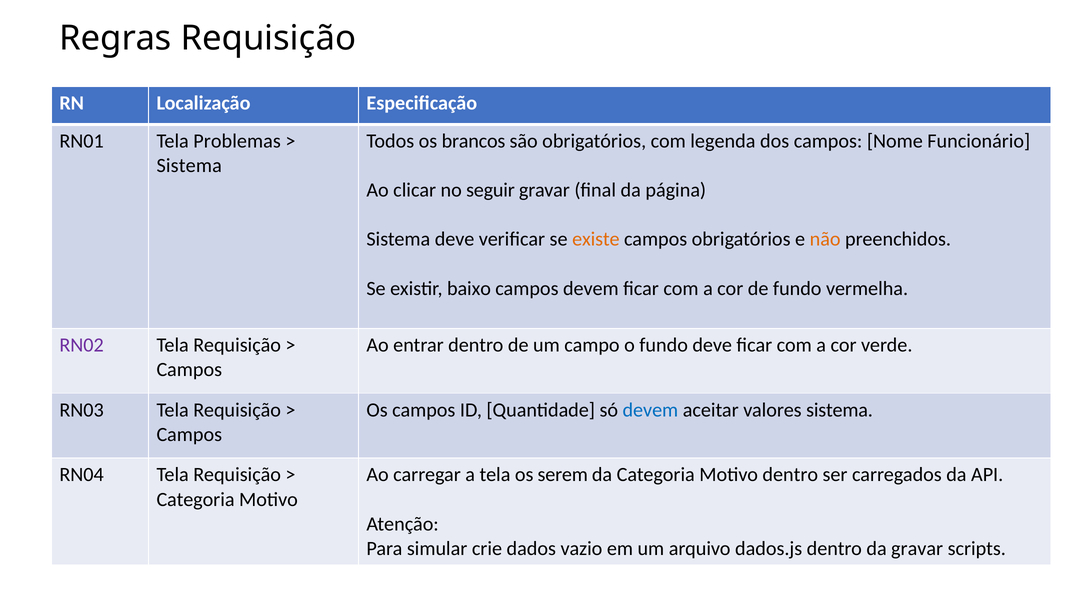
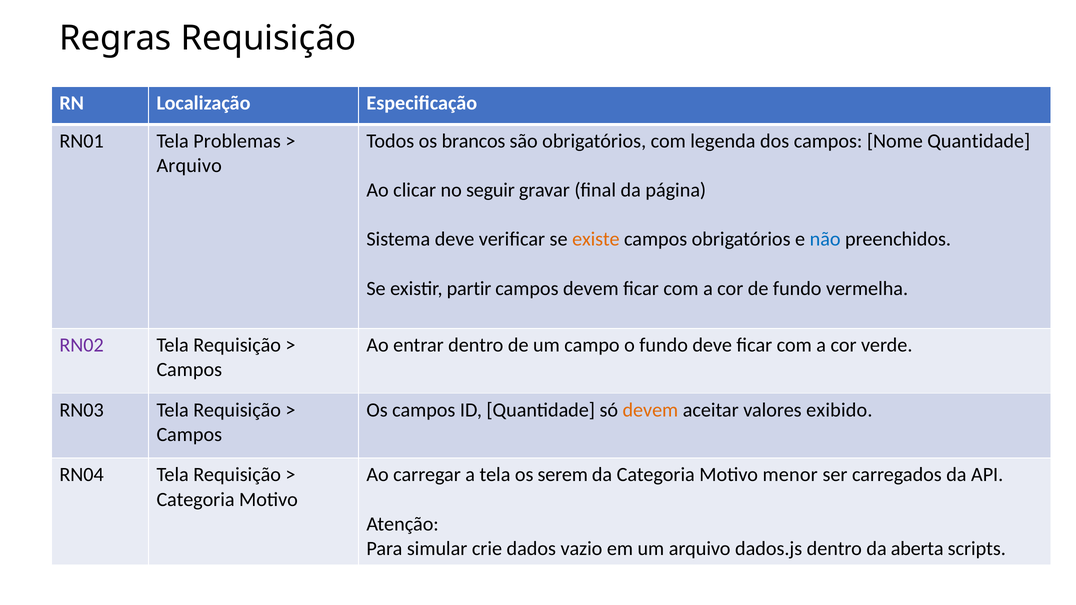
Nome Funcionário: Funcionário -> Quantidade (979, 141)
Sistema: Sistema -> Arquivo (189, 166)
não colour: orange -> blue (825, 239)
baixo: baixo -> partir (469, 289)
devem colour: blue -> orange (650, 410)
valores sistema: sistema -> exibido (839, 410)
Motivo dentro: dentro -> menor (790, 475)
da gravar: gravar -> aberta (917, 549)
